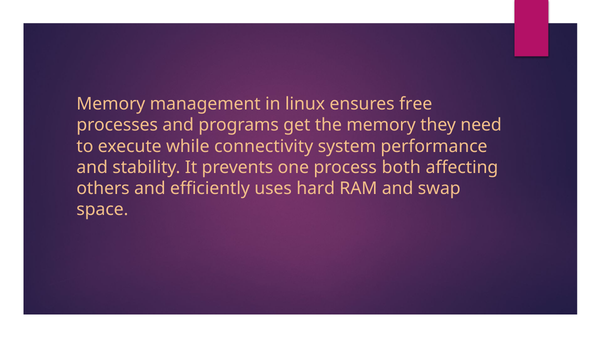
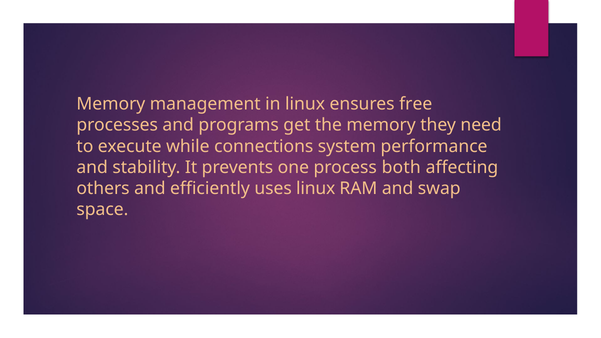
connectivity: connectivity -> connections (264, 146)
uses hard: hard -> linux (316, 188)
